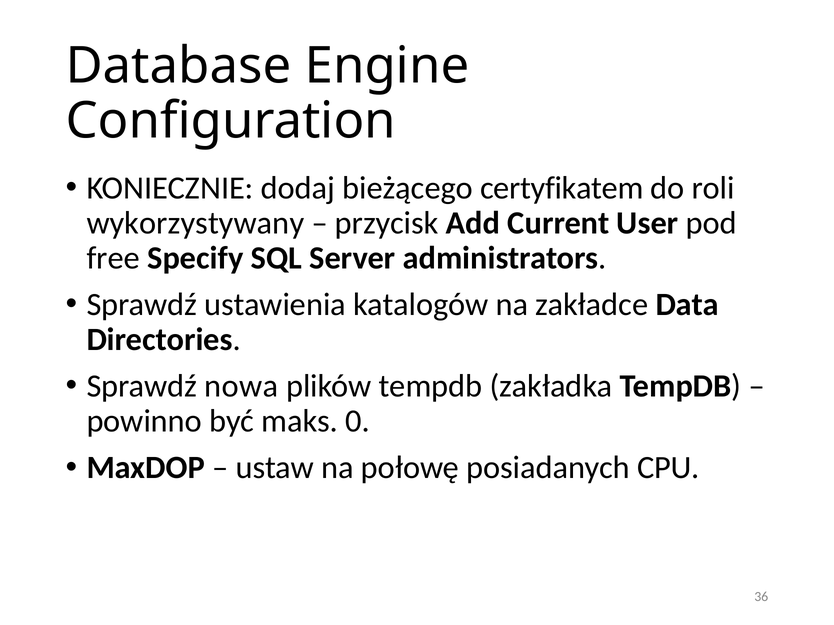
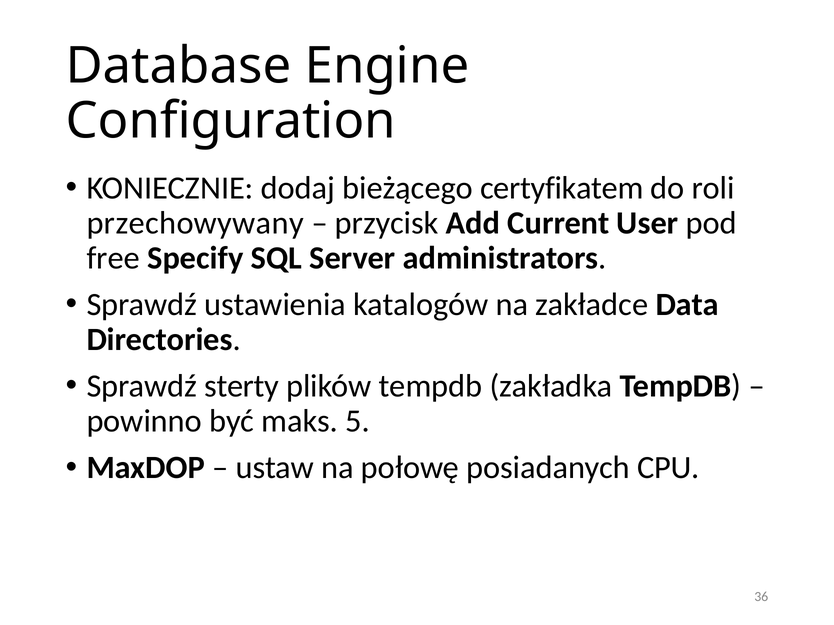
wykorzystywany: wykorzystywany -> przechowywany (195, 223)
nowa: nowa -> sterty (242, 386)
0: 0 -> 5 (358, 421)
